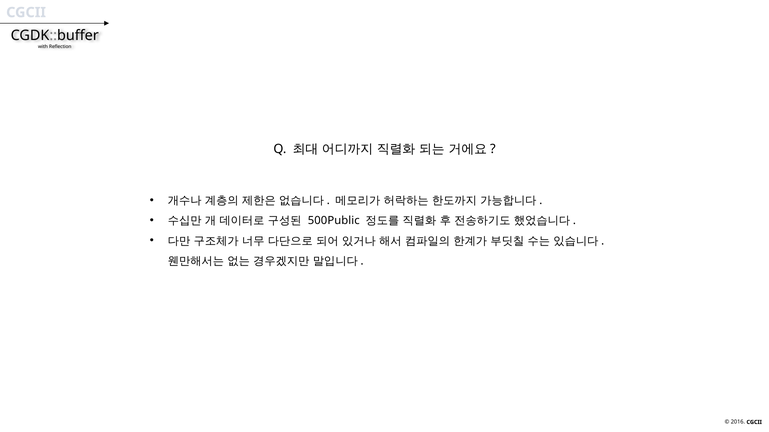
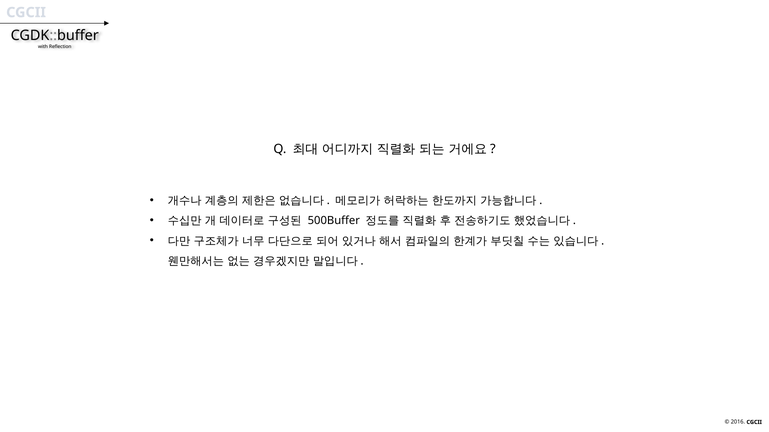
500Public: 500Public -> 500Buffer (334, 221)
